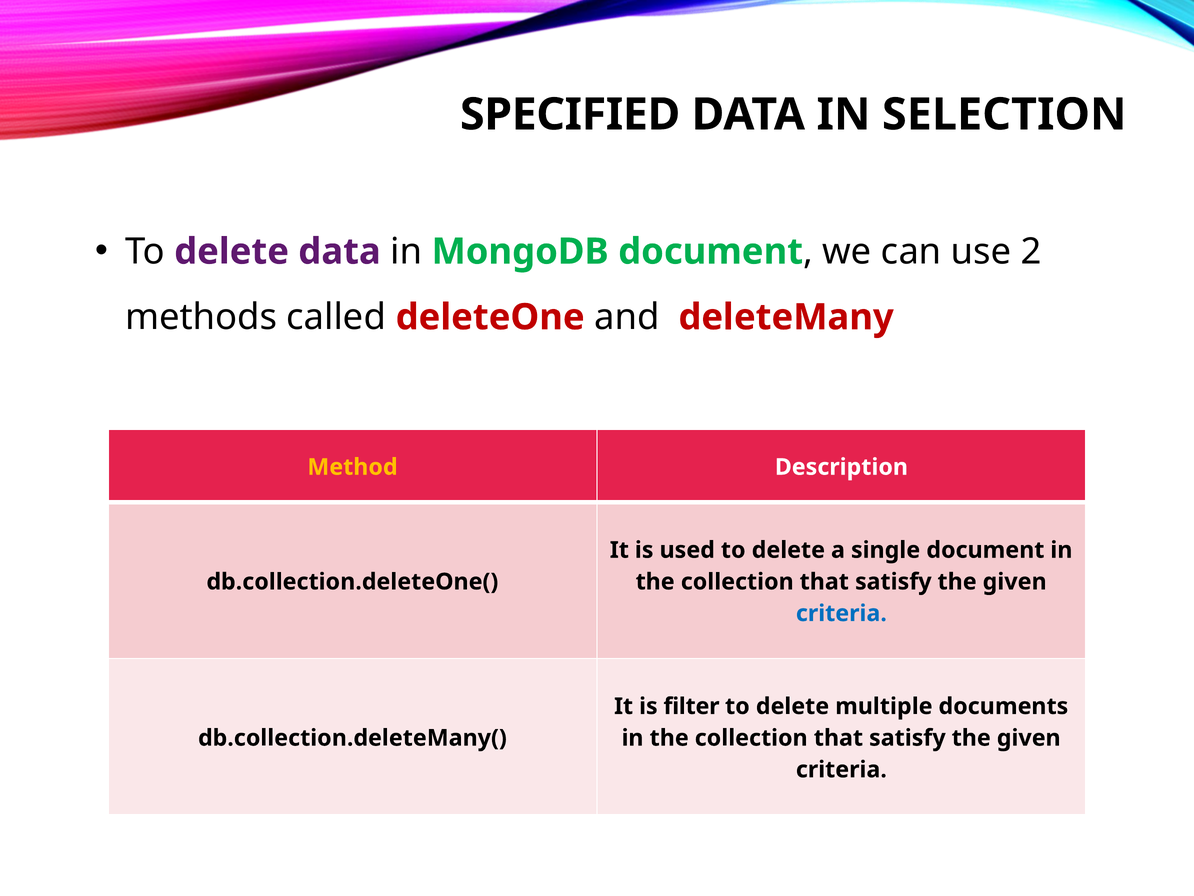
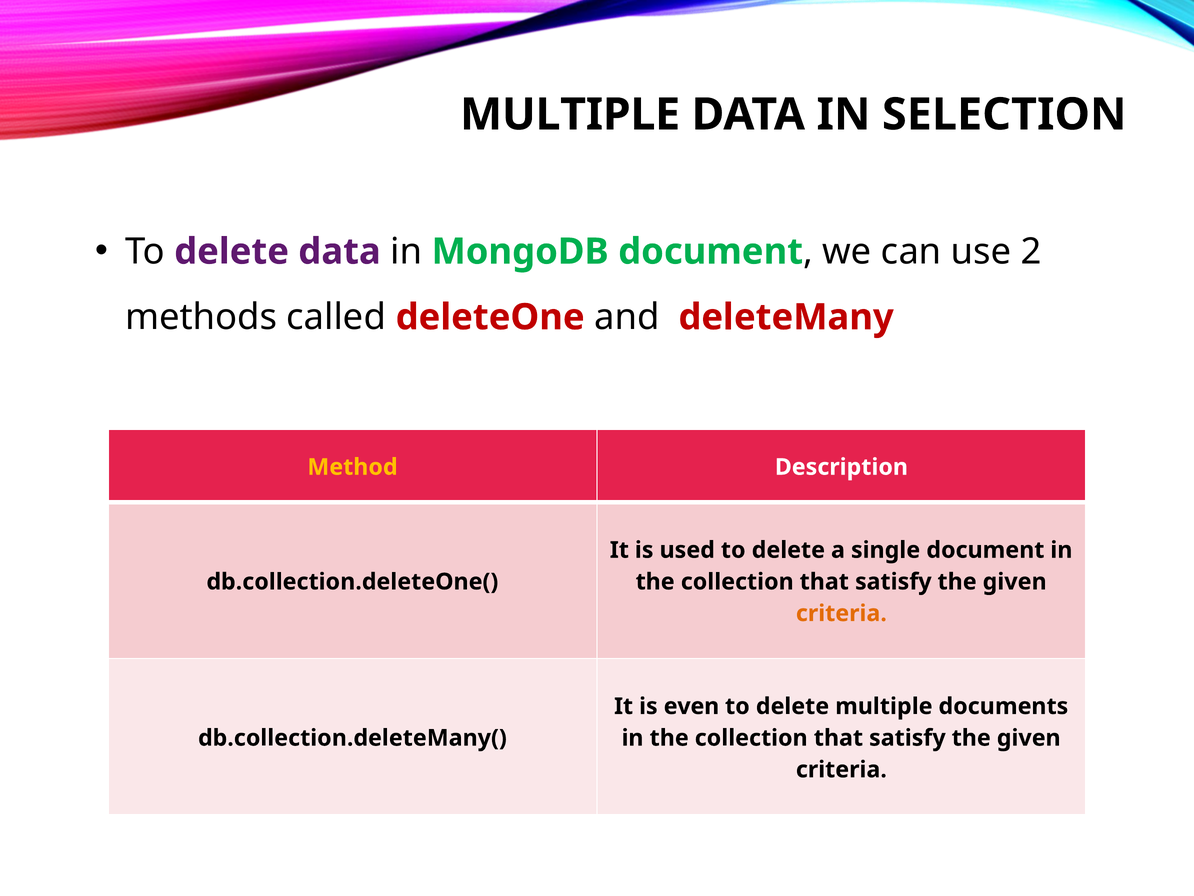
SPECIFIED: SPECIFIED -> MULTIPLE (570, 115)
criteria colour: blue -> orange (841, 613)
filter: filter -> even (691, 706)
